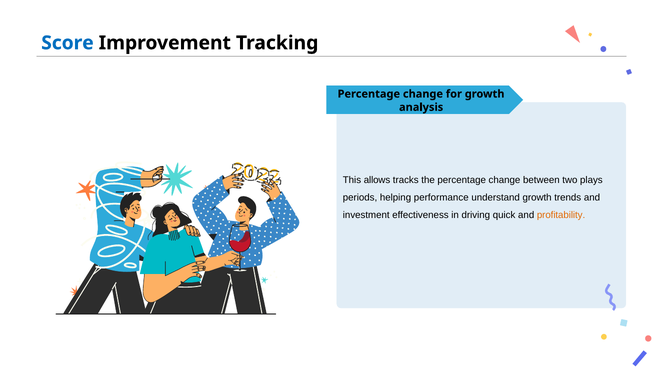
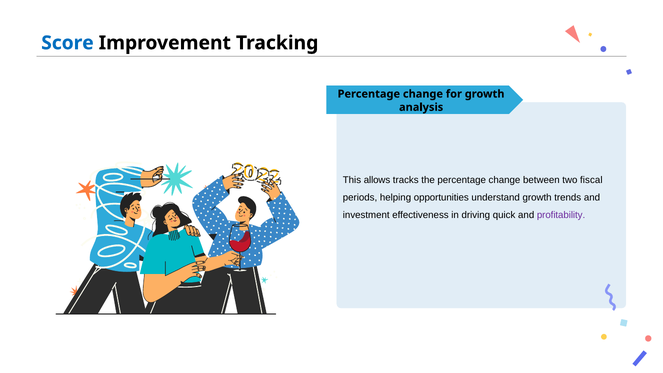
plays: plays -> fiscal (591, 180)
performance: performance -> opportunities (441, 198)
profitability colour: orange -> purple (561, 215)
